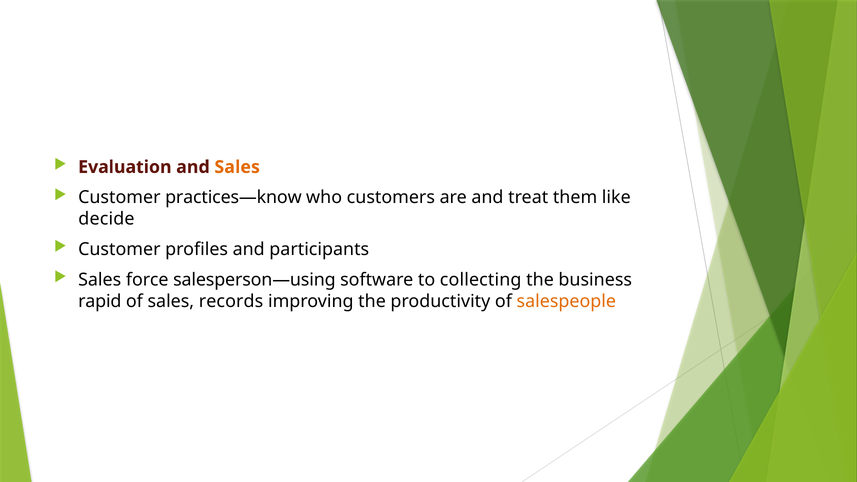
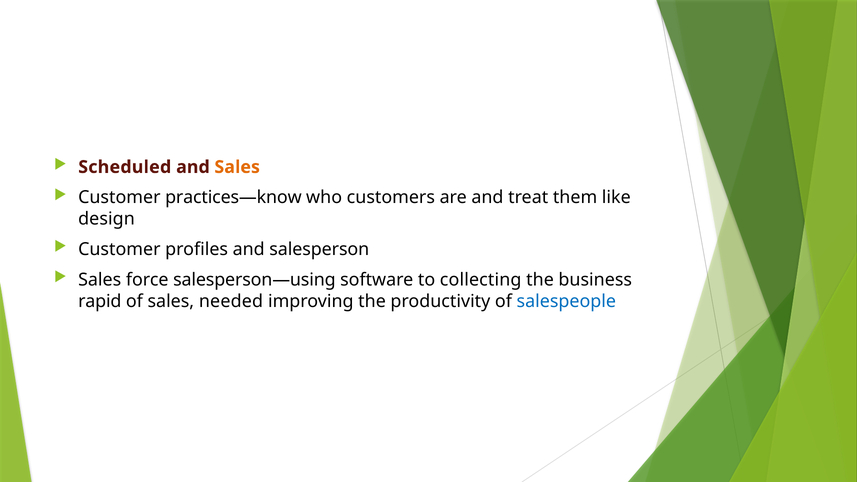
Evaluation: Evaluation -> Scheduled (125, 167)
decide: decide -> design (106, 219)
participants: participants -> salesperson (319, 249)
records: records -> needed (231, 301)
salespeople colour: orange -> blue (566, 301)
